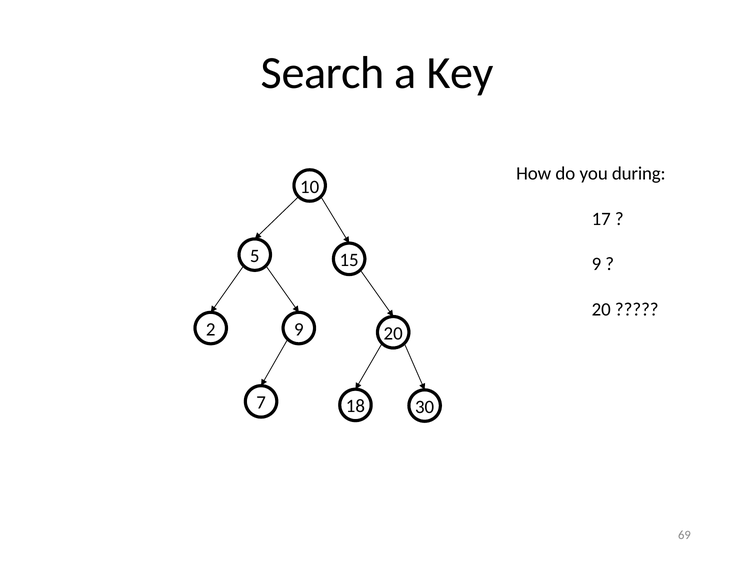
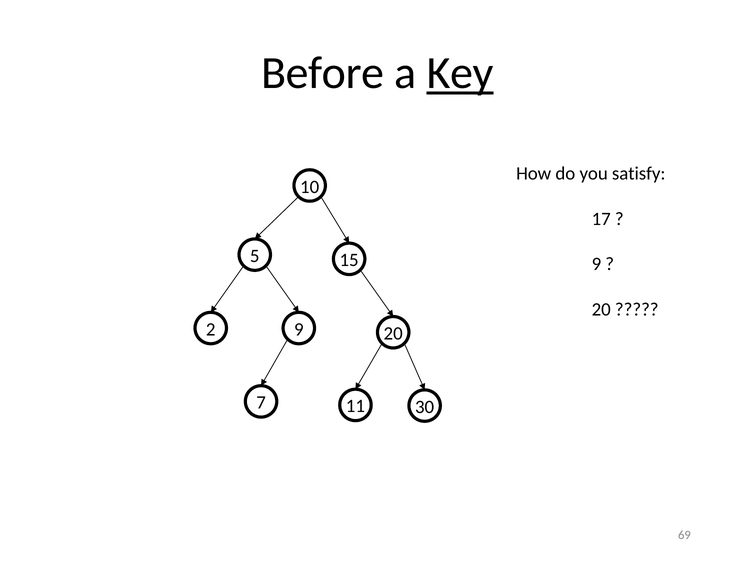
Search: Search -> Before (323, 73)
Key underline: none -> present (460, 73)
during: during -> satisfy (639, 174)
18: 18 -> 11 (355, 406)
